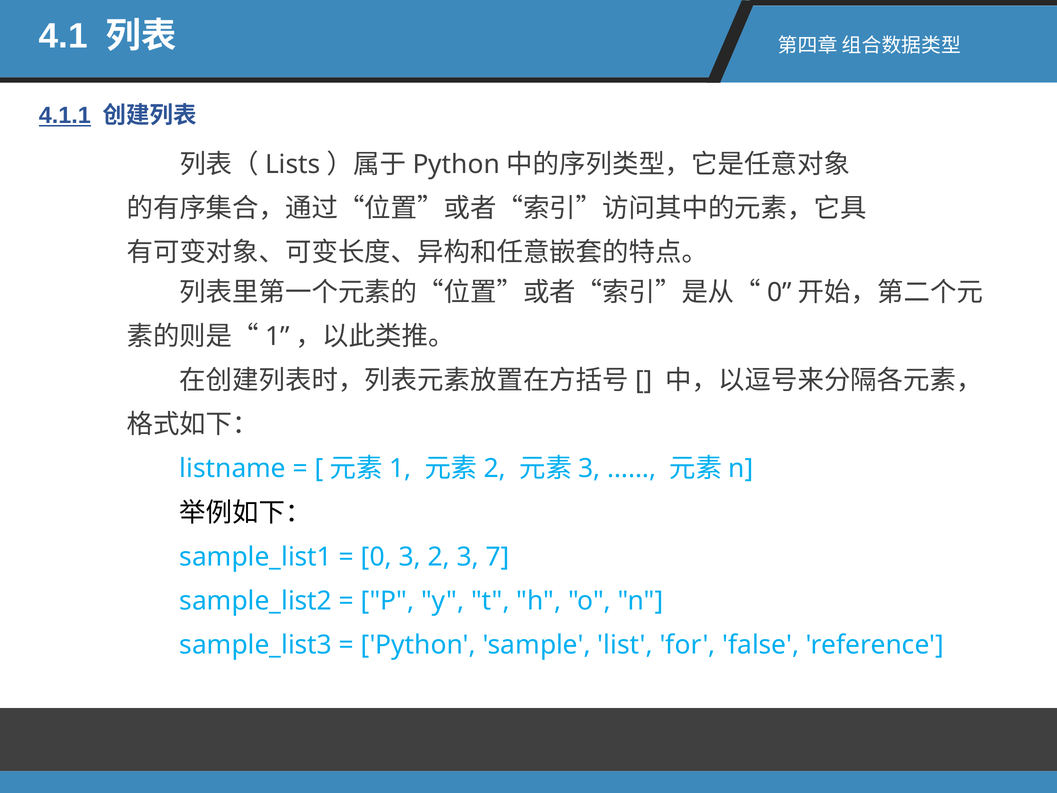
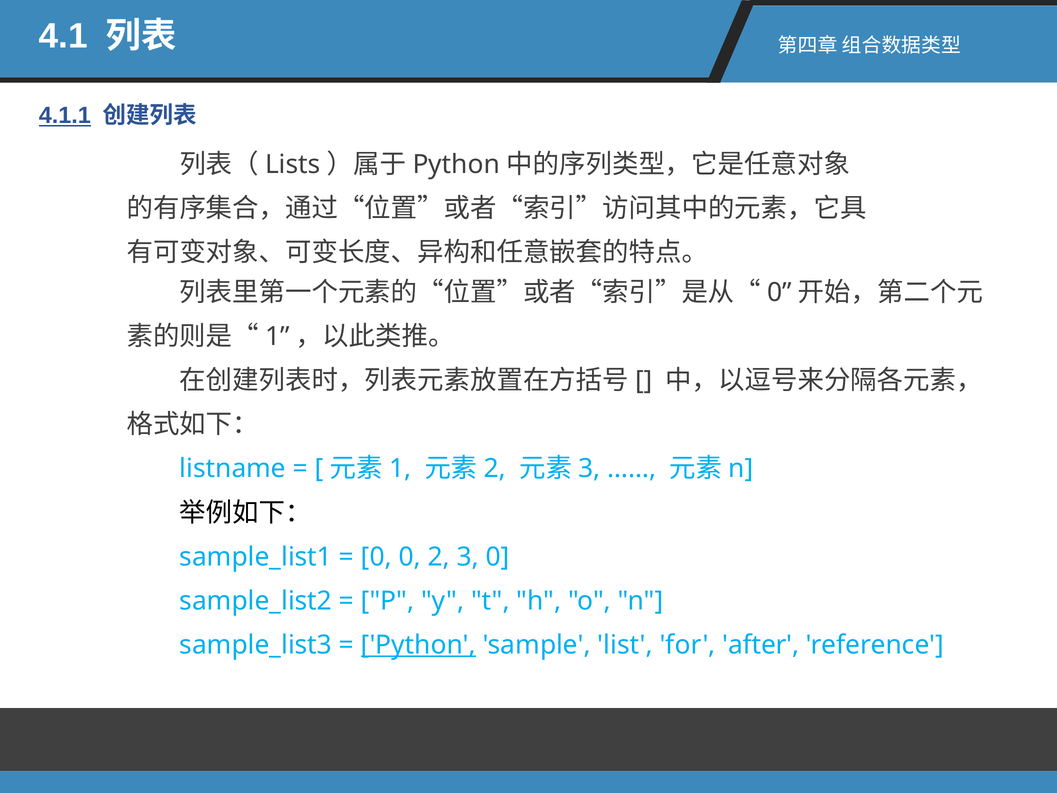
0 3: 3 -> 0 (410, 557)
3 7: 7 -> 0 (497, 557)
Python underline: none -> present (418, 645)
false: false -> after (761, 645)
